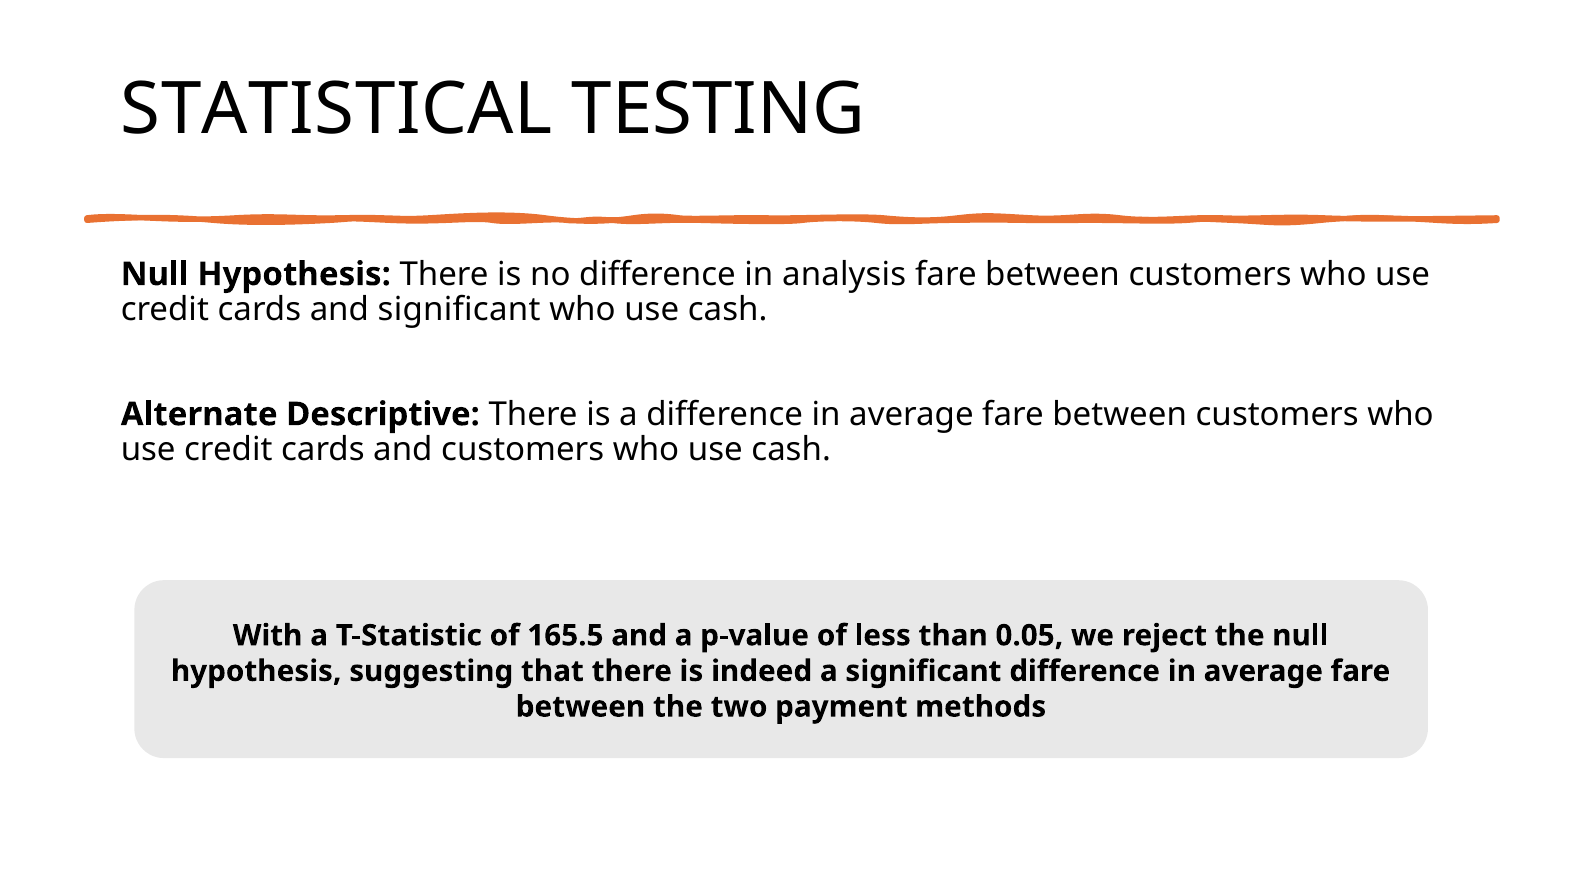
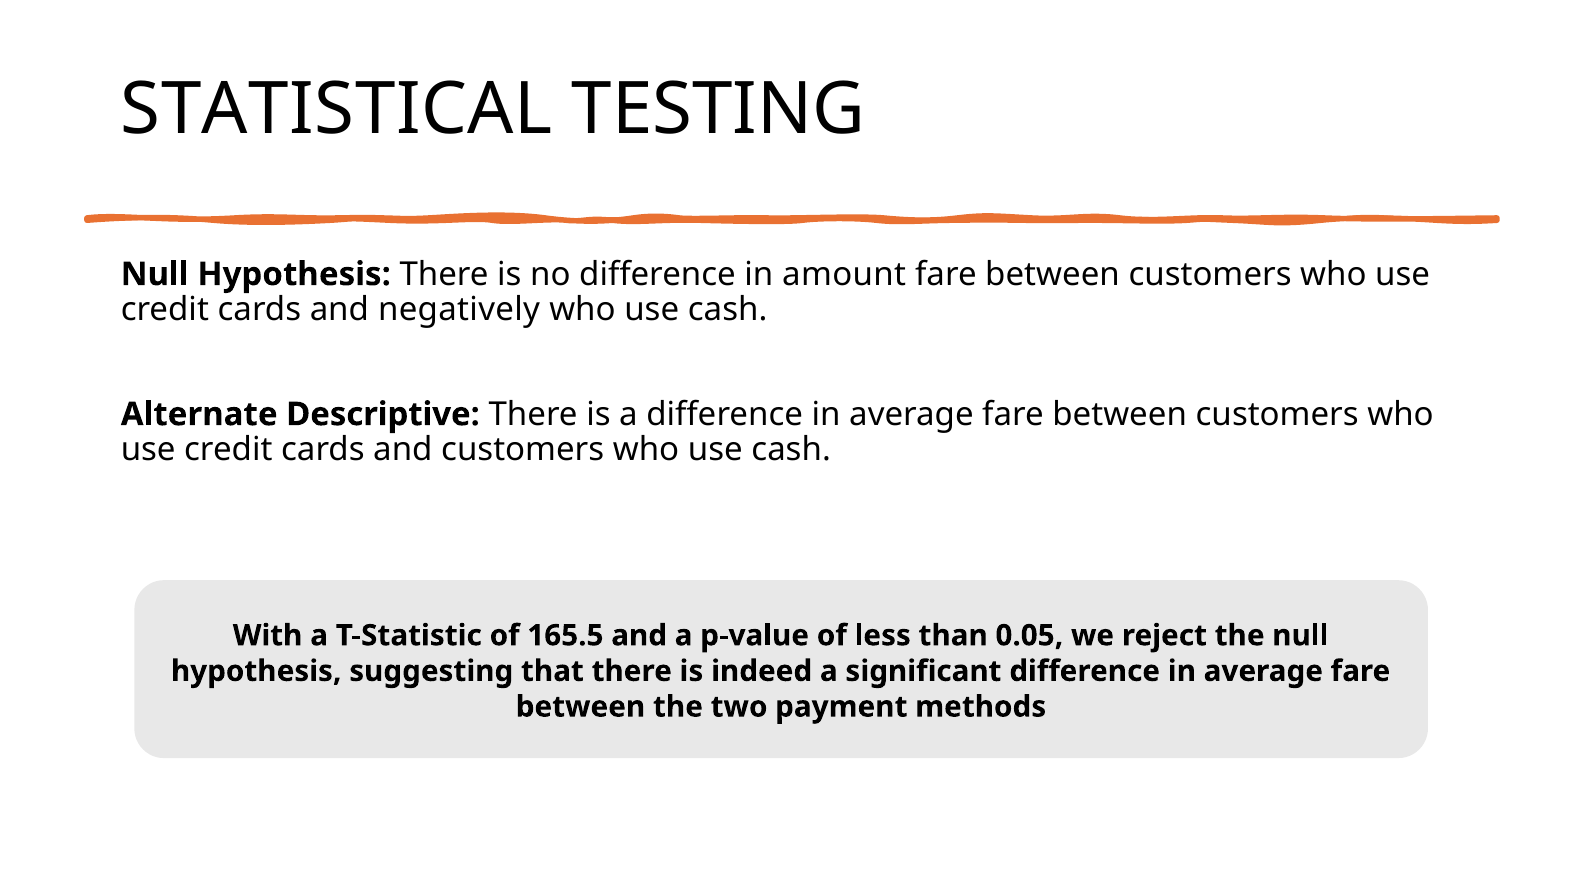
analysis: analysis -> amount (844, 274)
and significant: significant -> negatively (459, 310)
